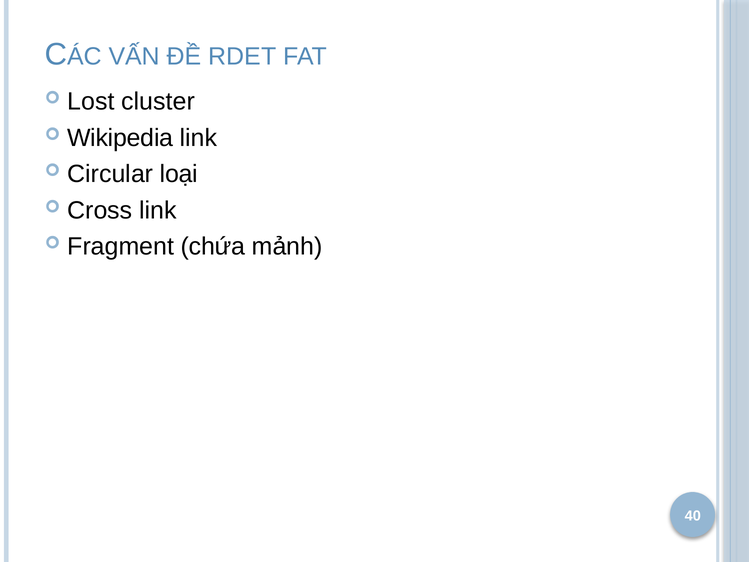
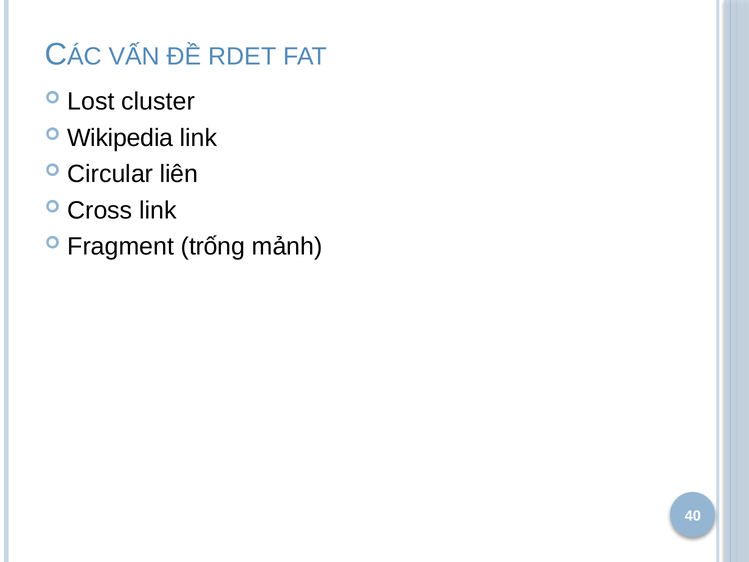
loại: loại -> liên (179, 174)
chứa: chứa -> trống (213, 246)
